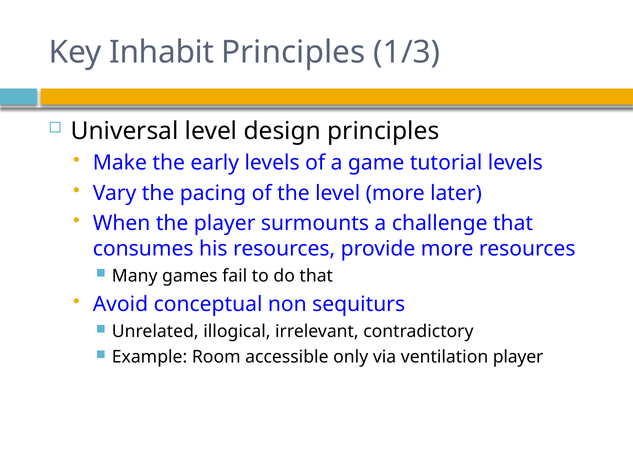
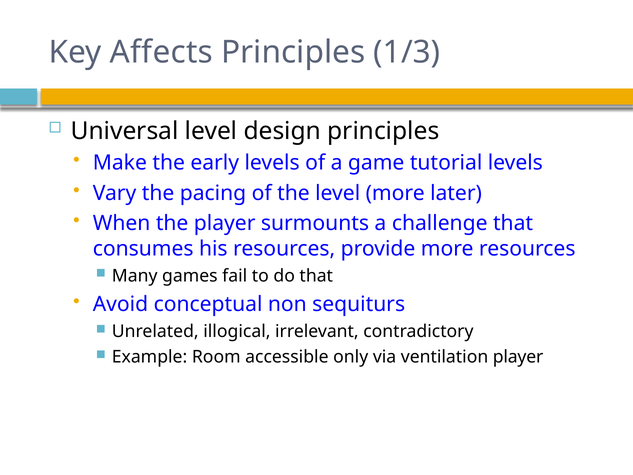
Inhabit: Inhabit -> Affects (161, 52)
